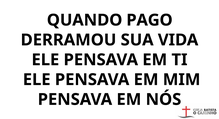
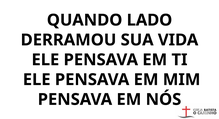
PAGO: PAGO -> LADO (149, 20)
